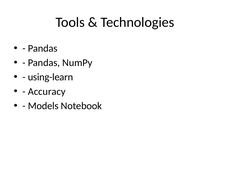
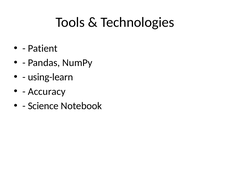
Pandas: Pandas -> Patient (43, 48)
Models: Models -> Science (43, 106)
